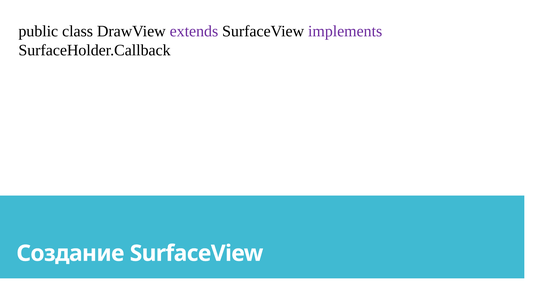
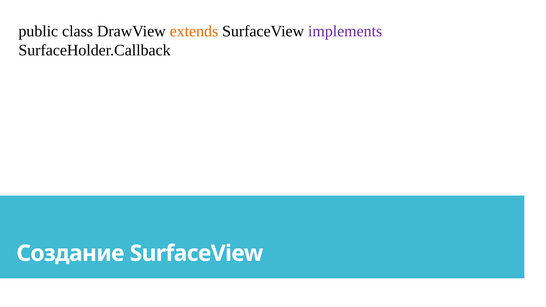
extends colour: purple -> orange (194, 31)
